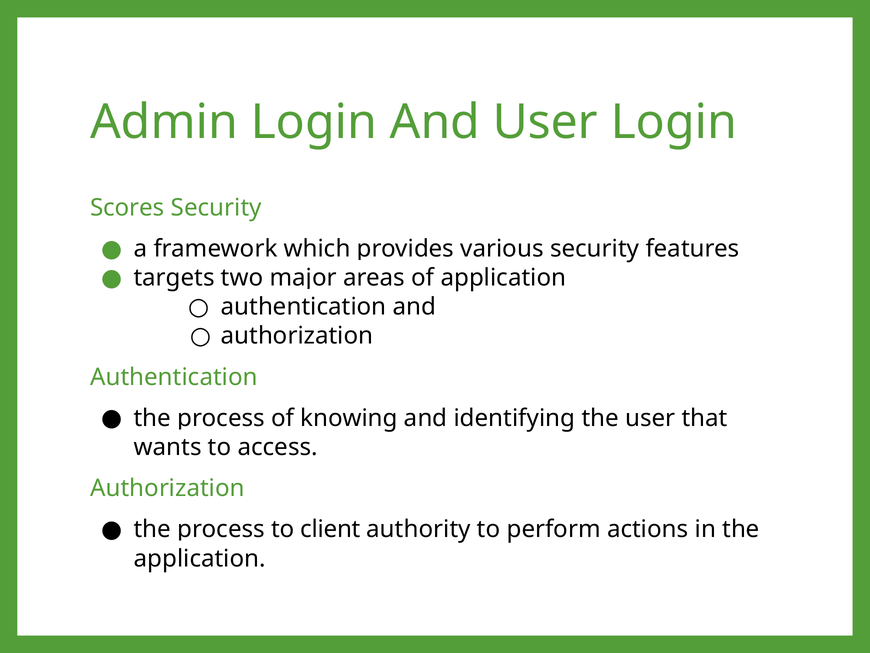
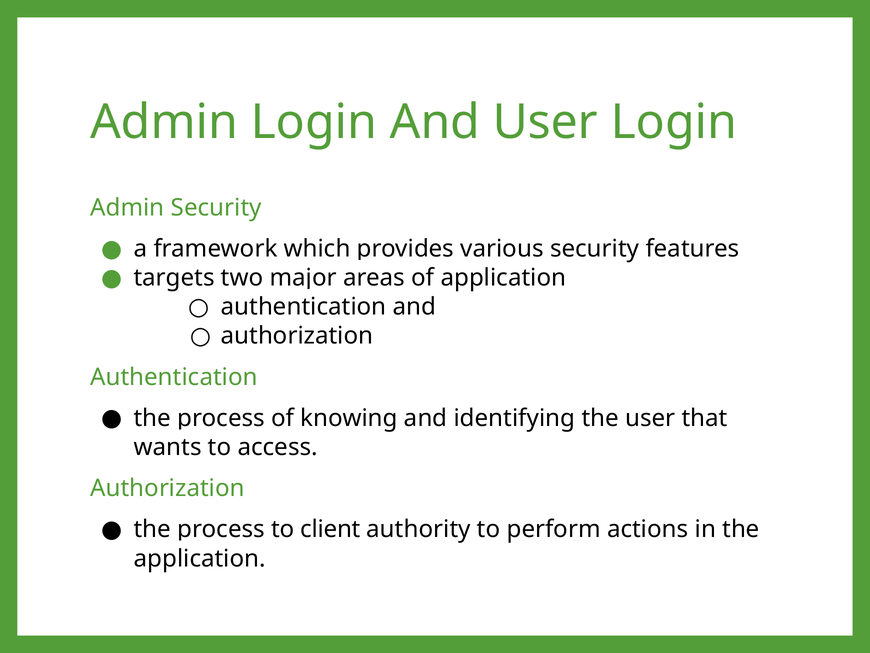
Scores: Scores -> Admin (127, 208)
